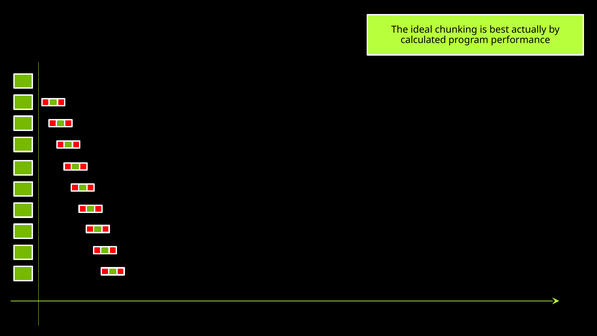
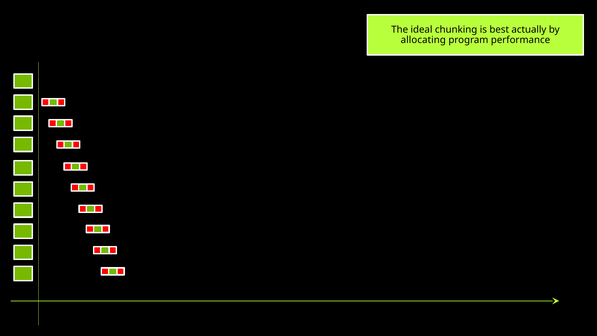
calculated: calculated -> allocating (423, 40)
